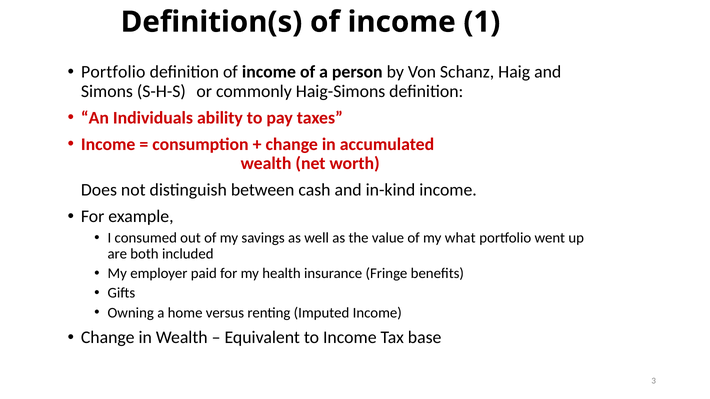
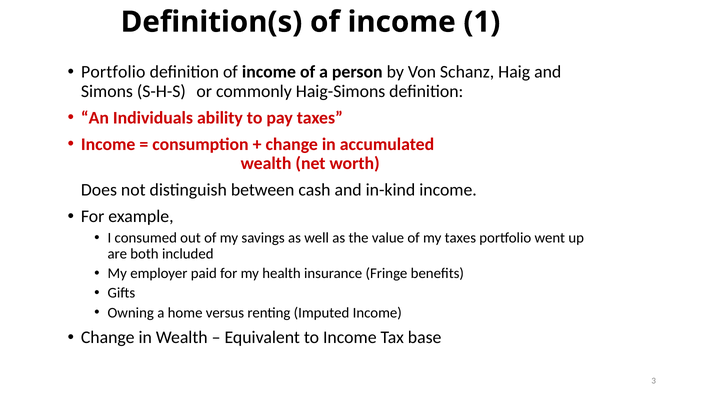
my what: what -> taxes (460, 238)
